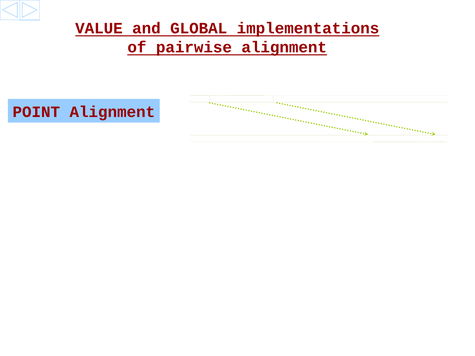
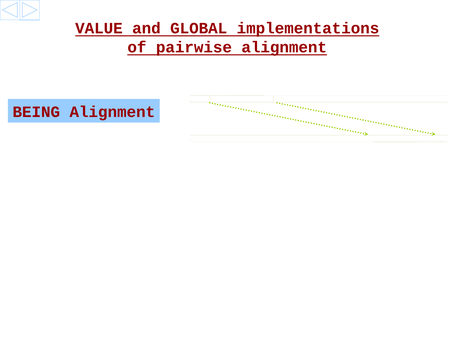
POINT: POINT -> BEING (36, 112)
